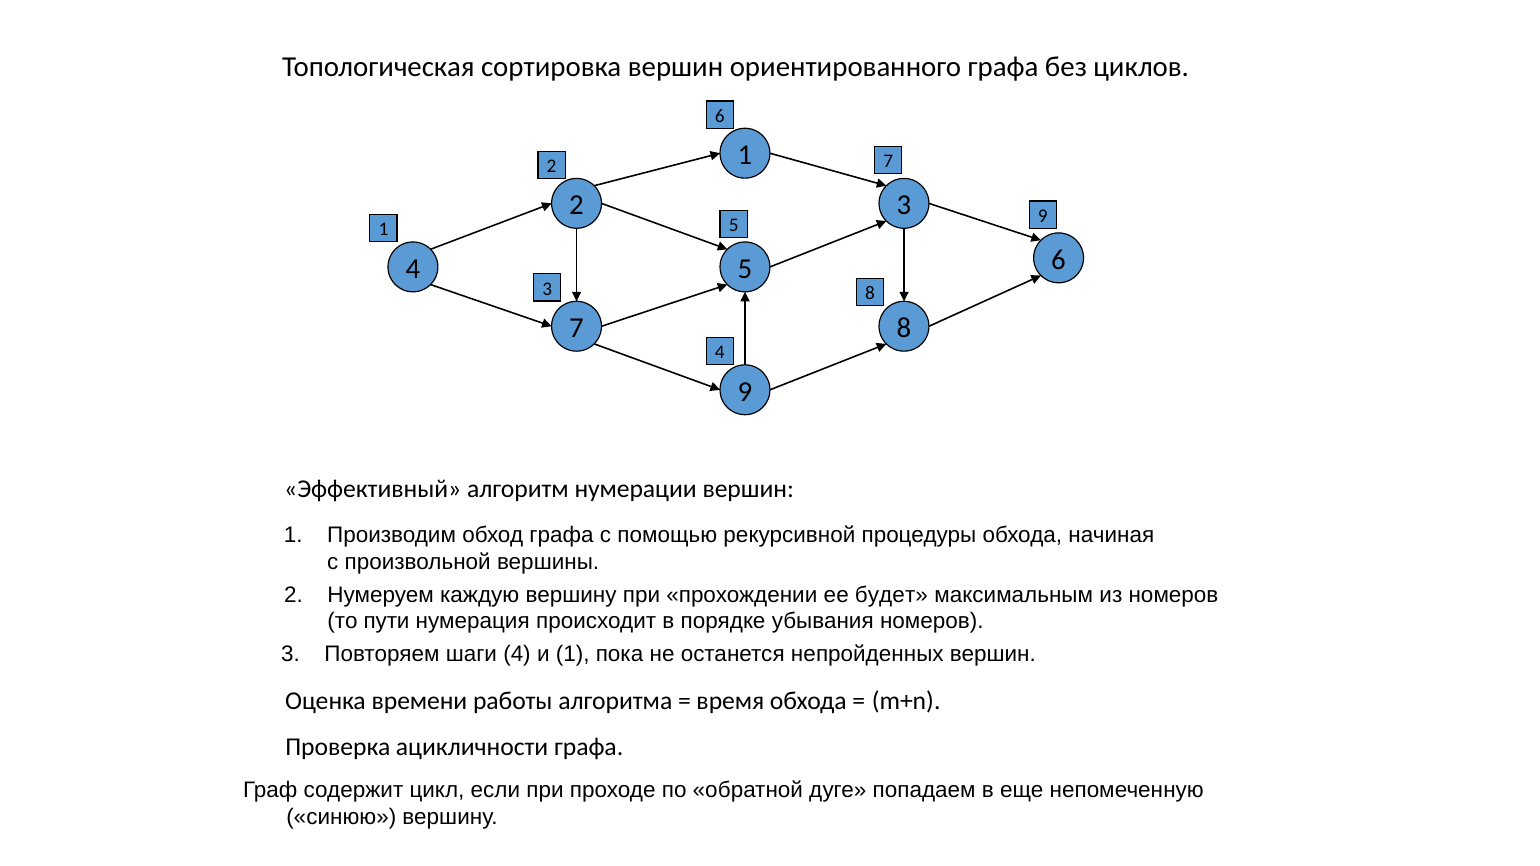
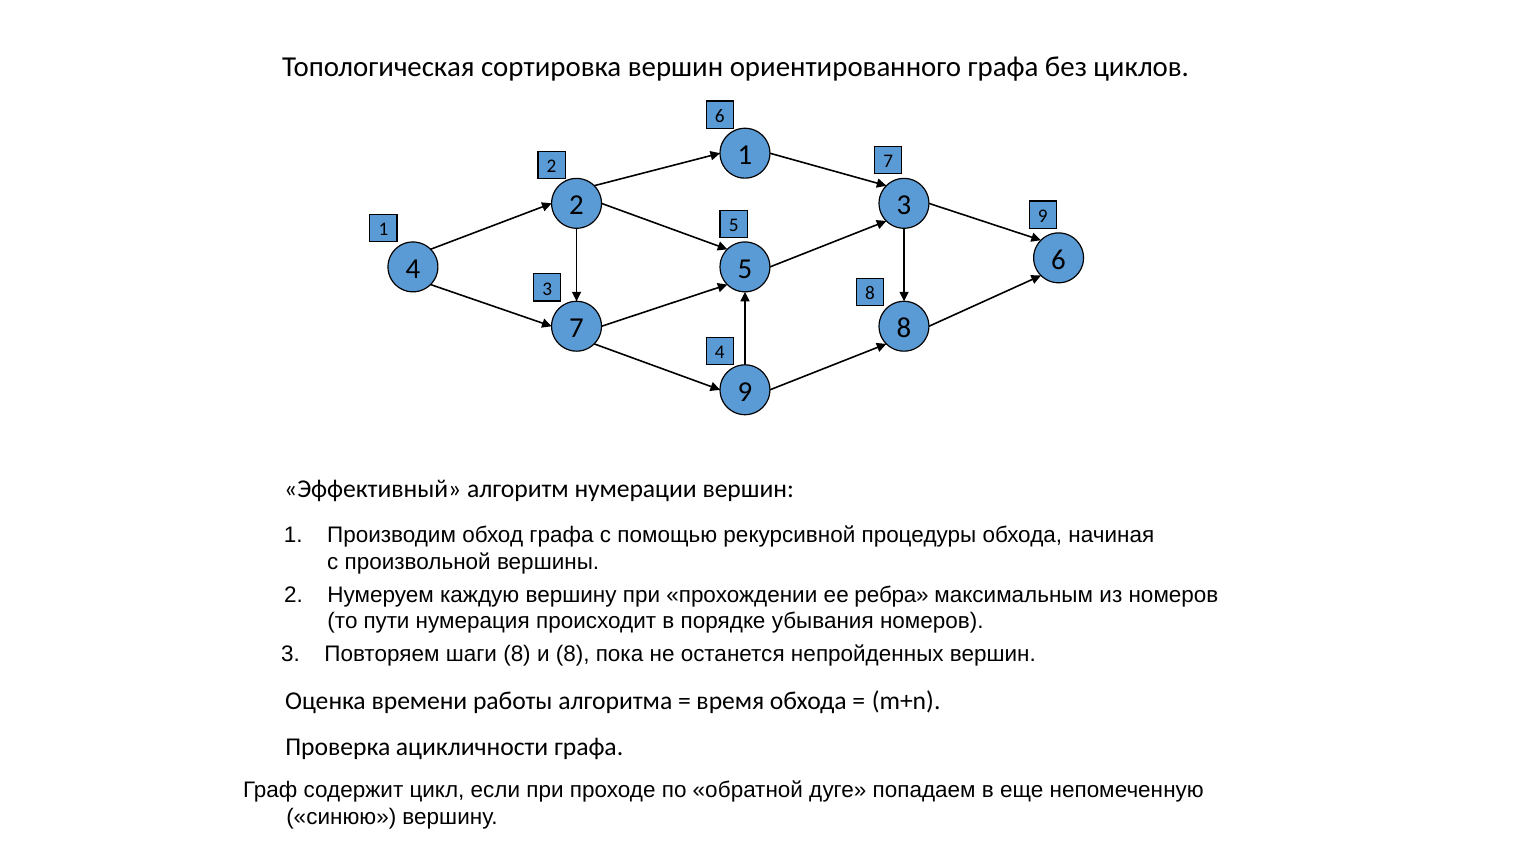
будет: будет -> ребра (892, 595)
шаги 4: 4 -> 8 (517, 654)
и 1: 1 -> 8 (573, 654)
